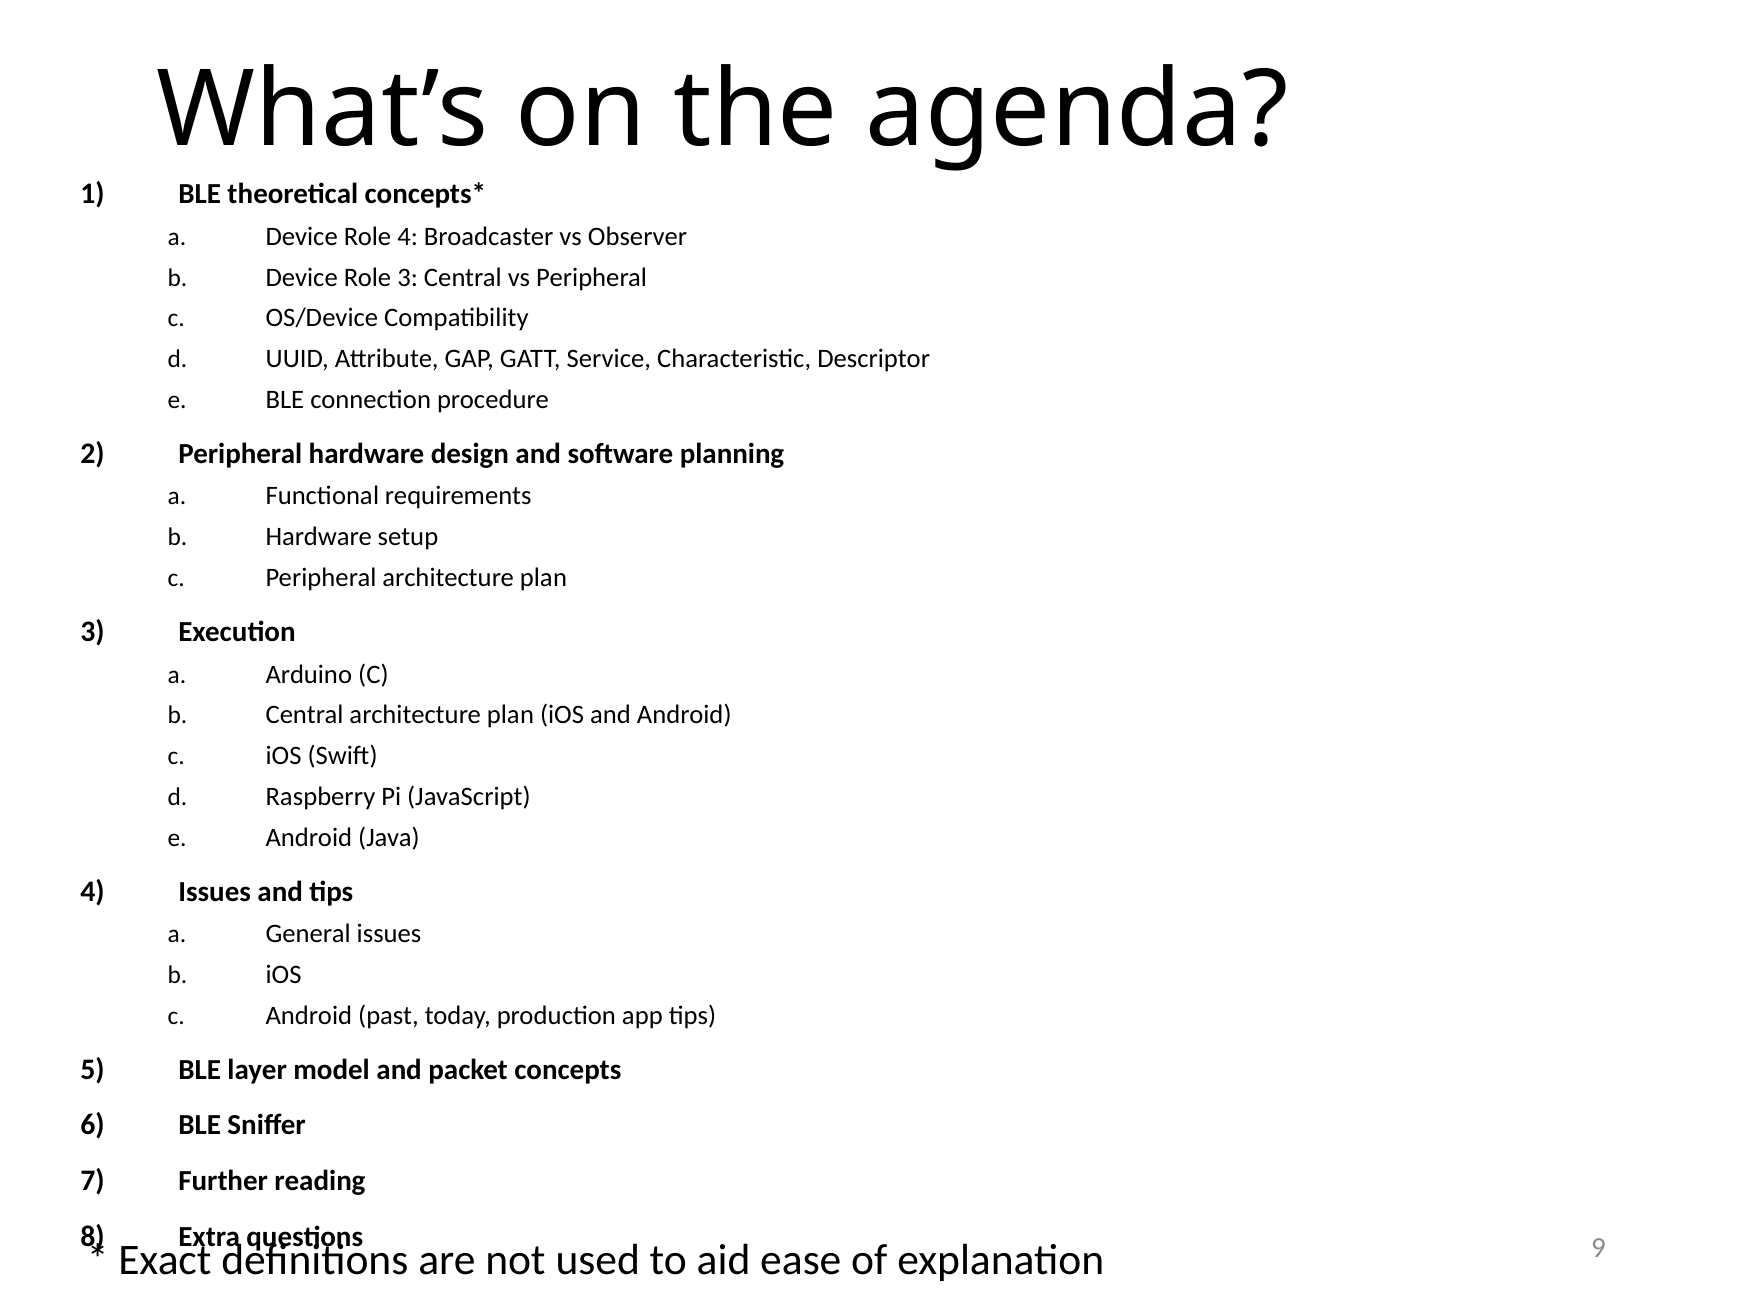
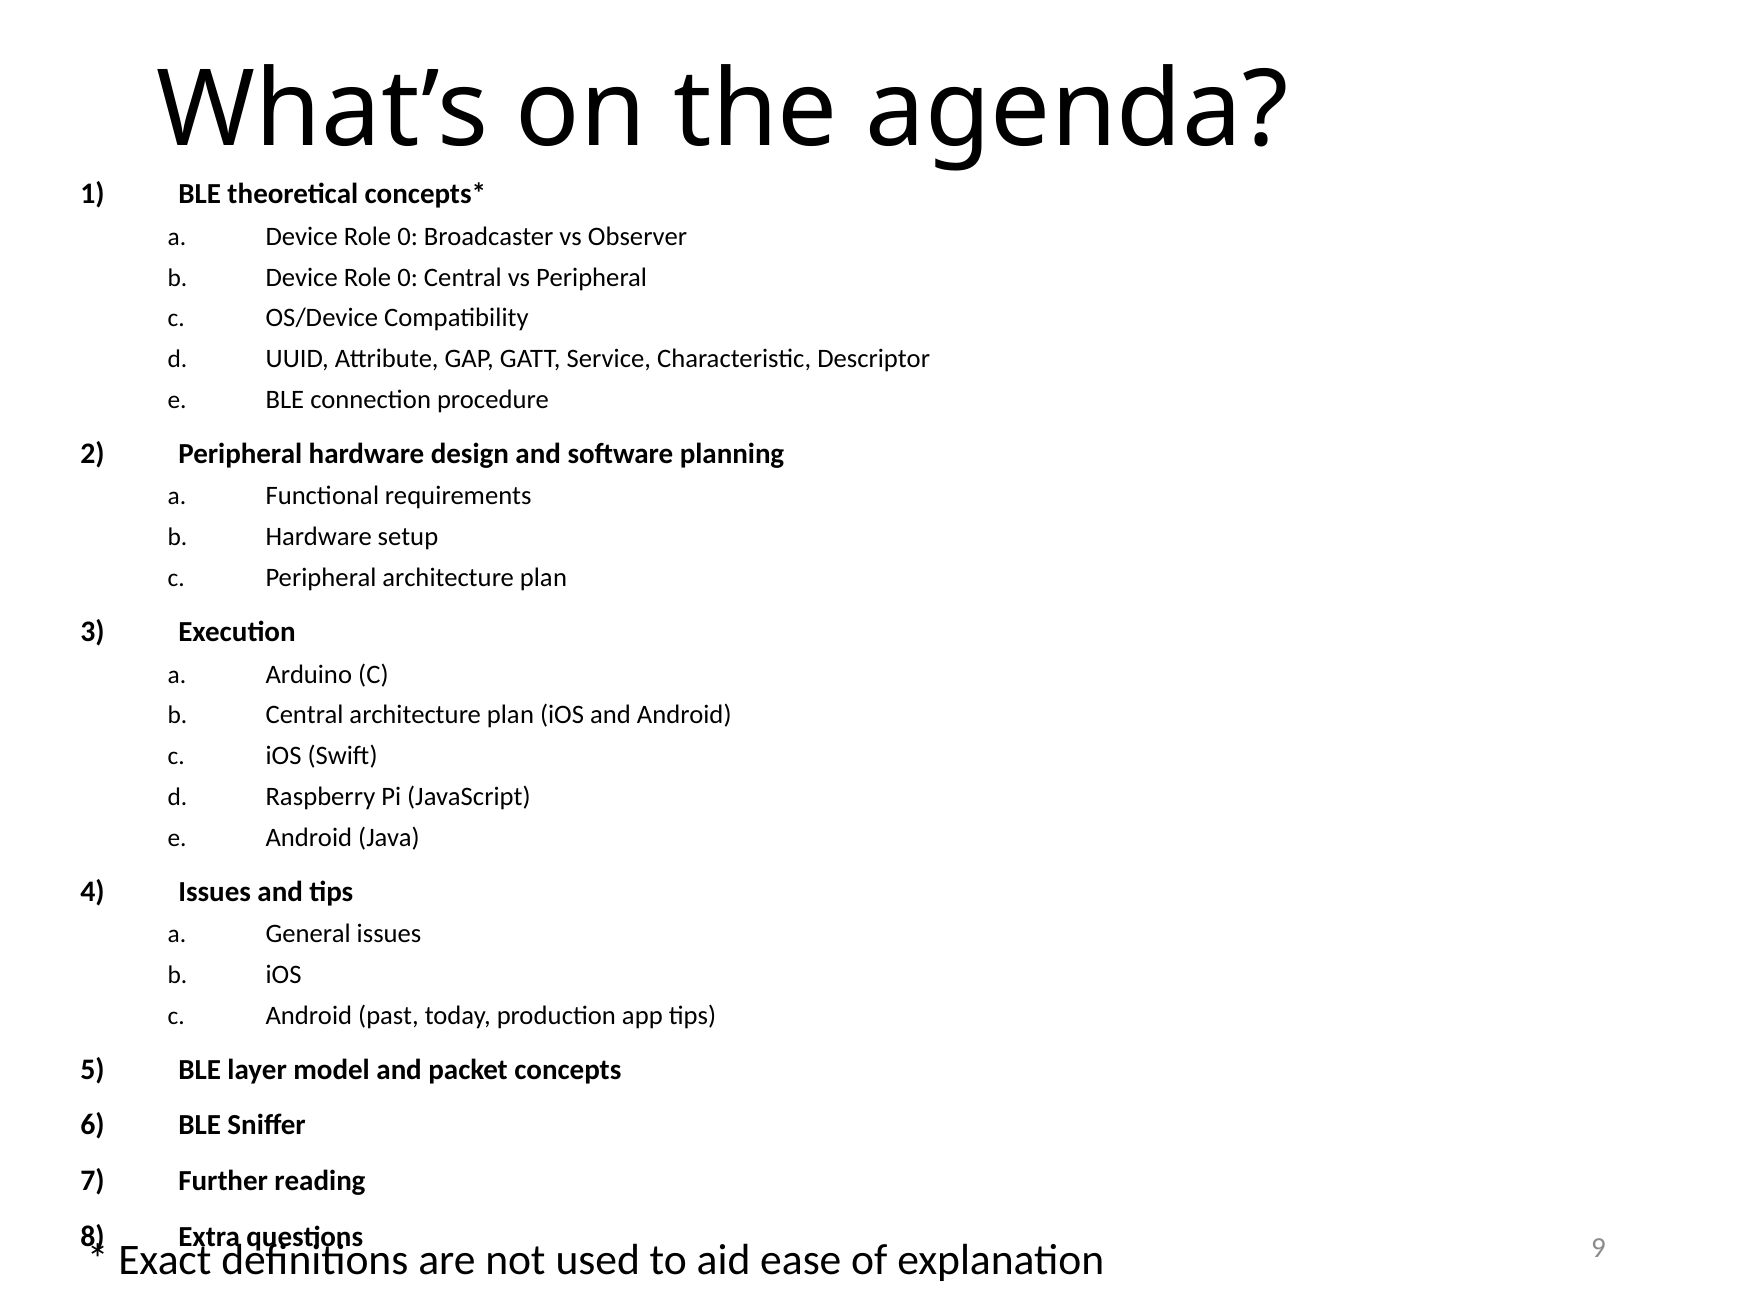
4: 4 -> 0 (408, 237)
3: 3 -> 0 (408, 277)
